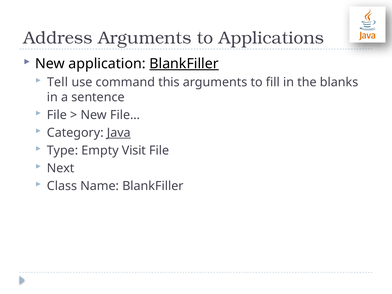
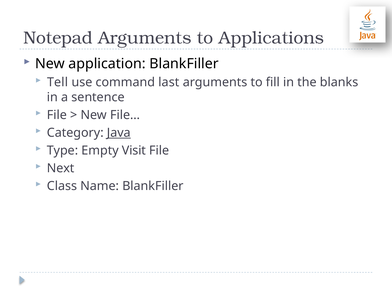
Address: Address -> Notepad (58, 38)
BlankFiller underline: present -> none (184, 64)
this: this -> last (169, 82)
